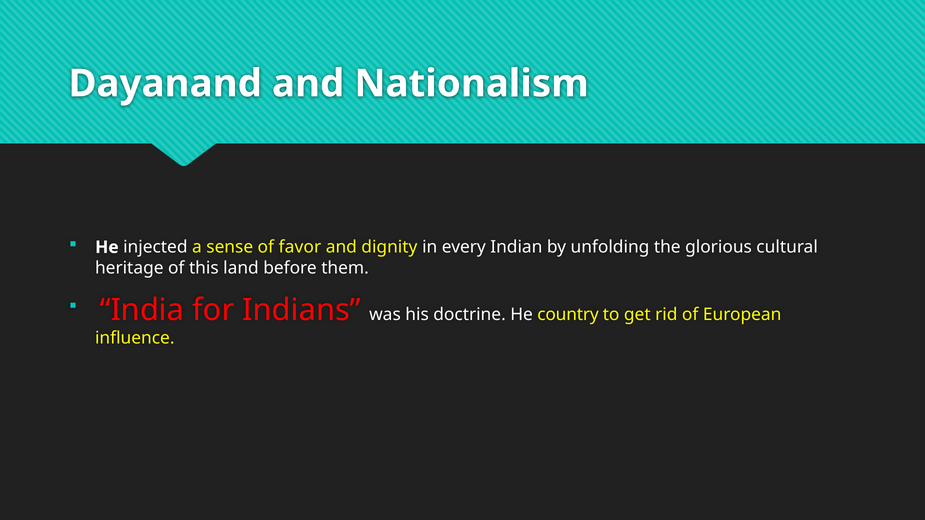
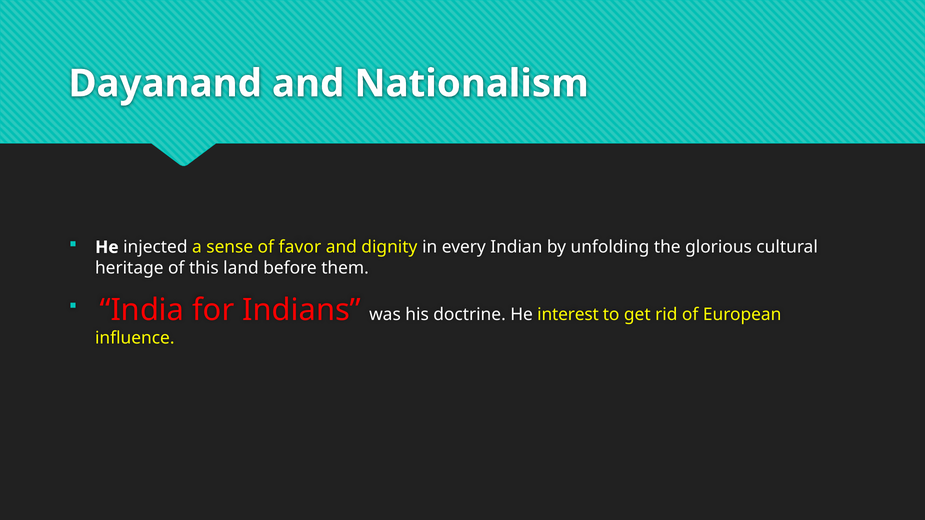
country: country -> interest (568, 314)
